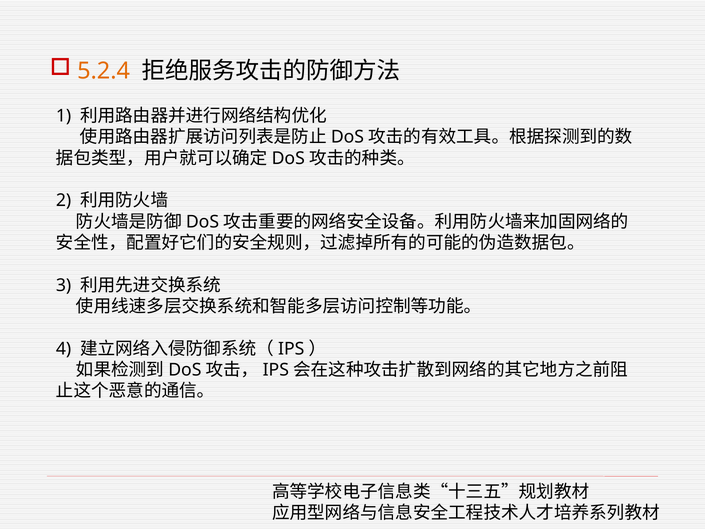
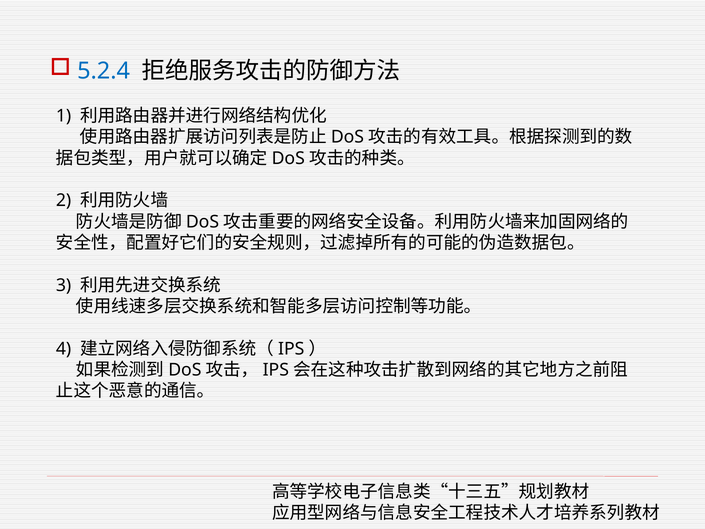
5.2.4 colour: orange -> blue (104, 71)
